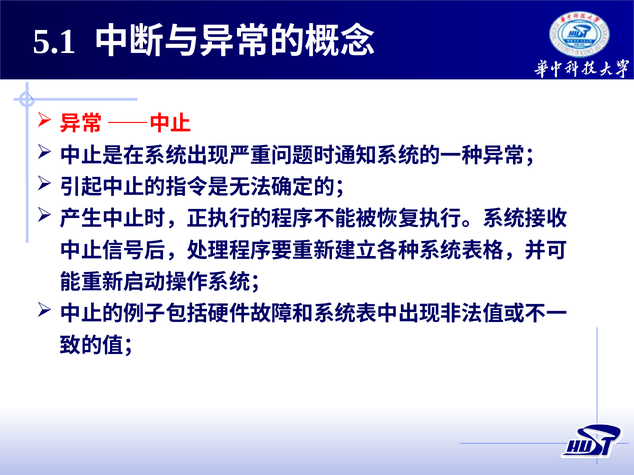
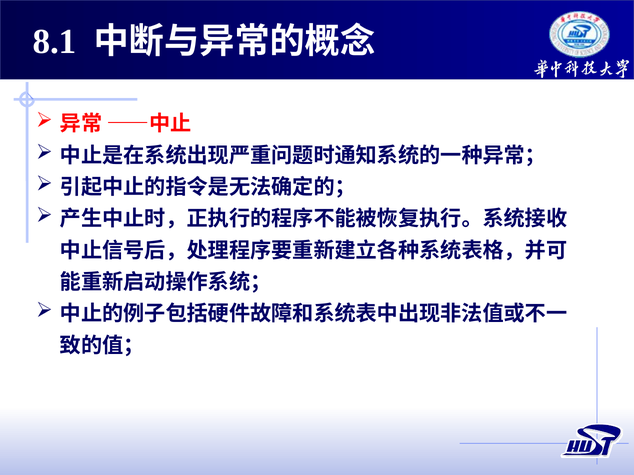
5.1: 5.1 -> 8.1 (55, 42)
